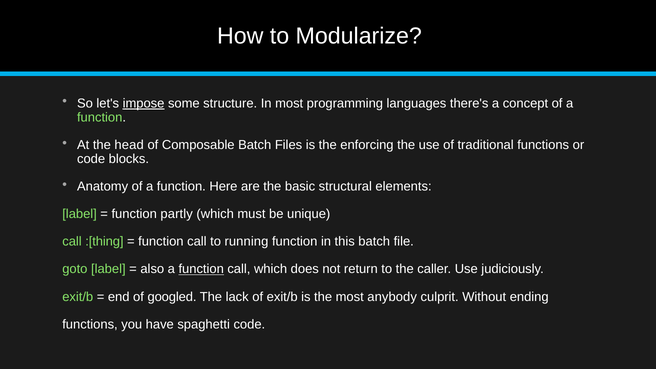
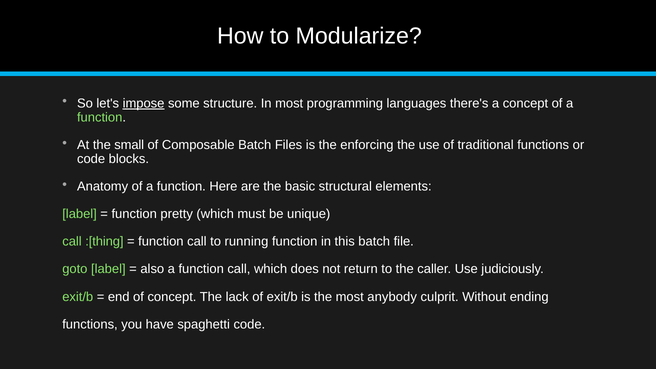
head: head -> small (129, 145)
partly: partly -> pretty (177, 214)
function underline: present -> none (201, 269)
of googled: googled -> concept (172, 297)
